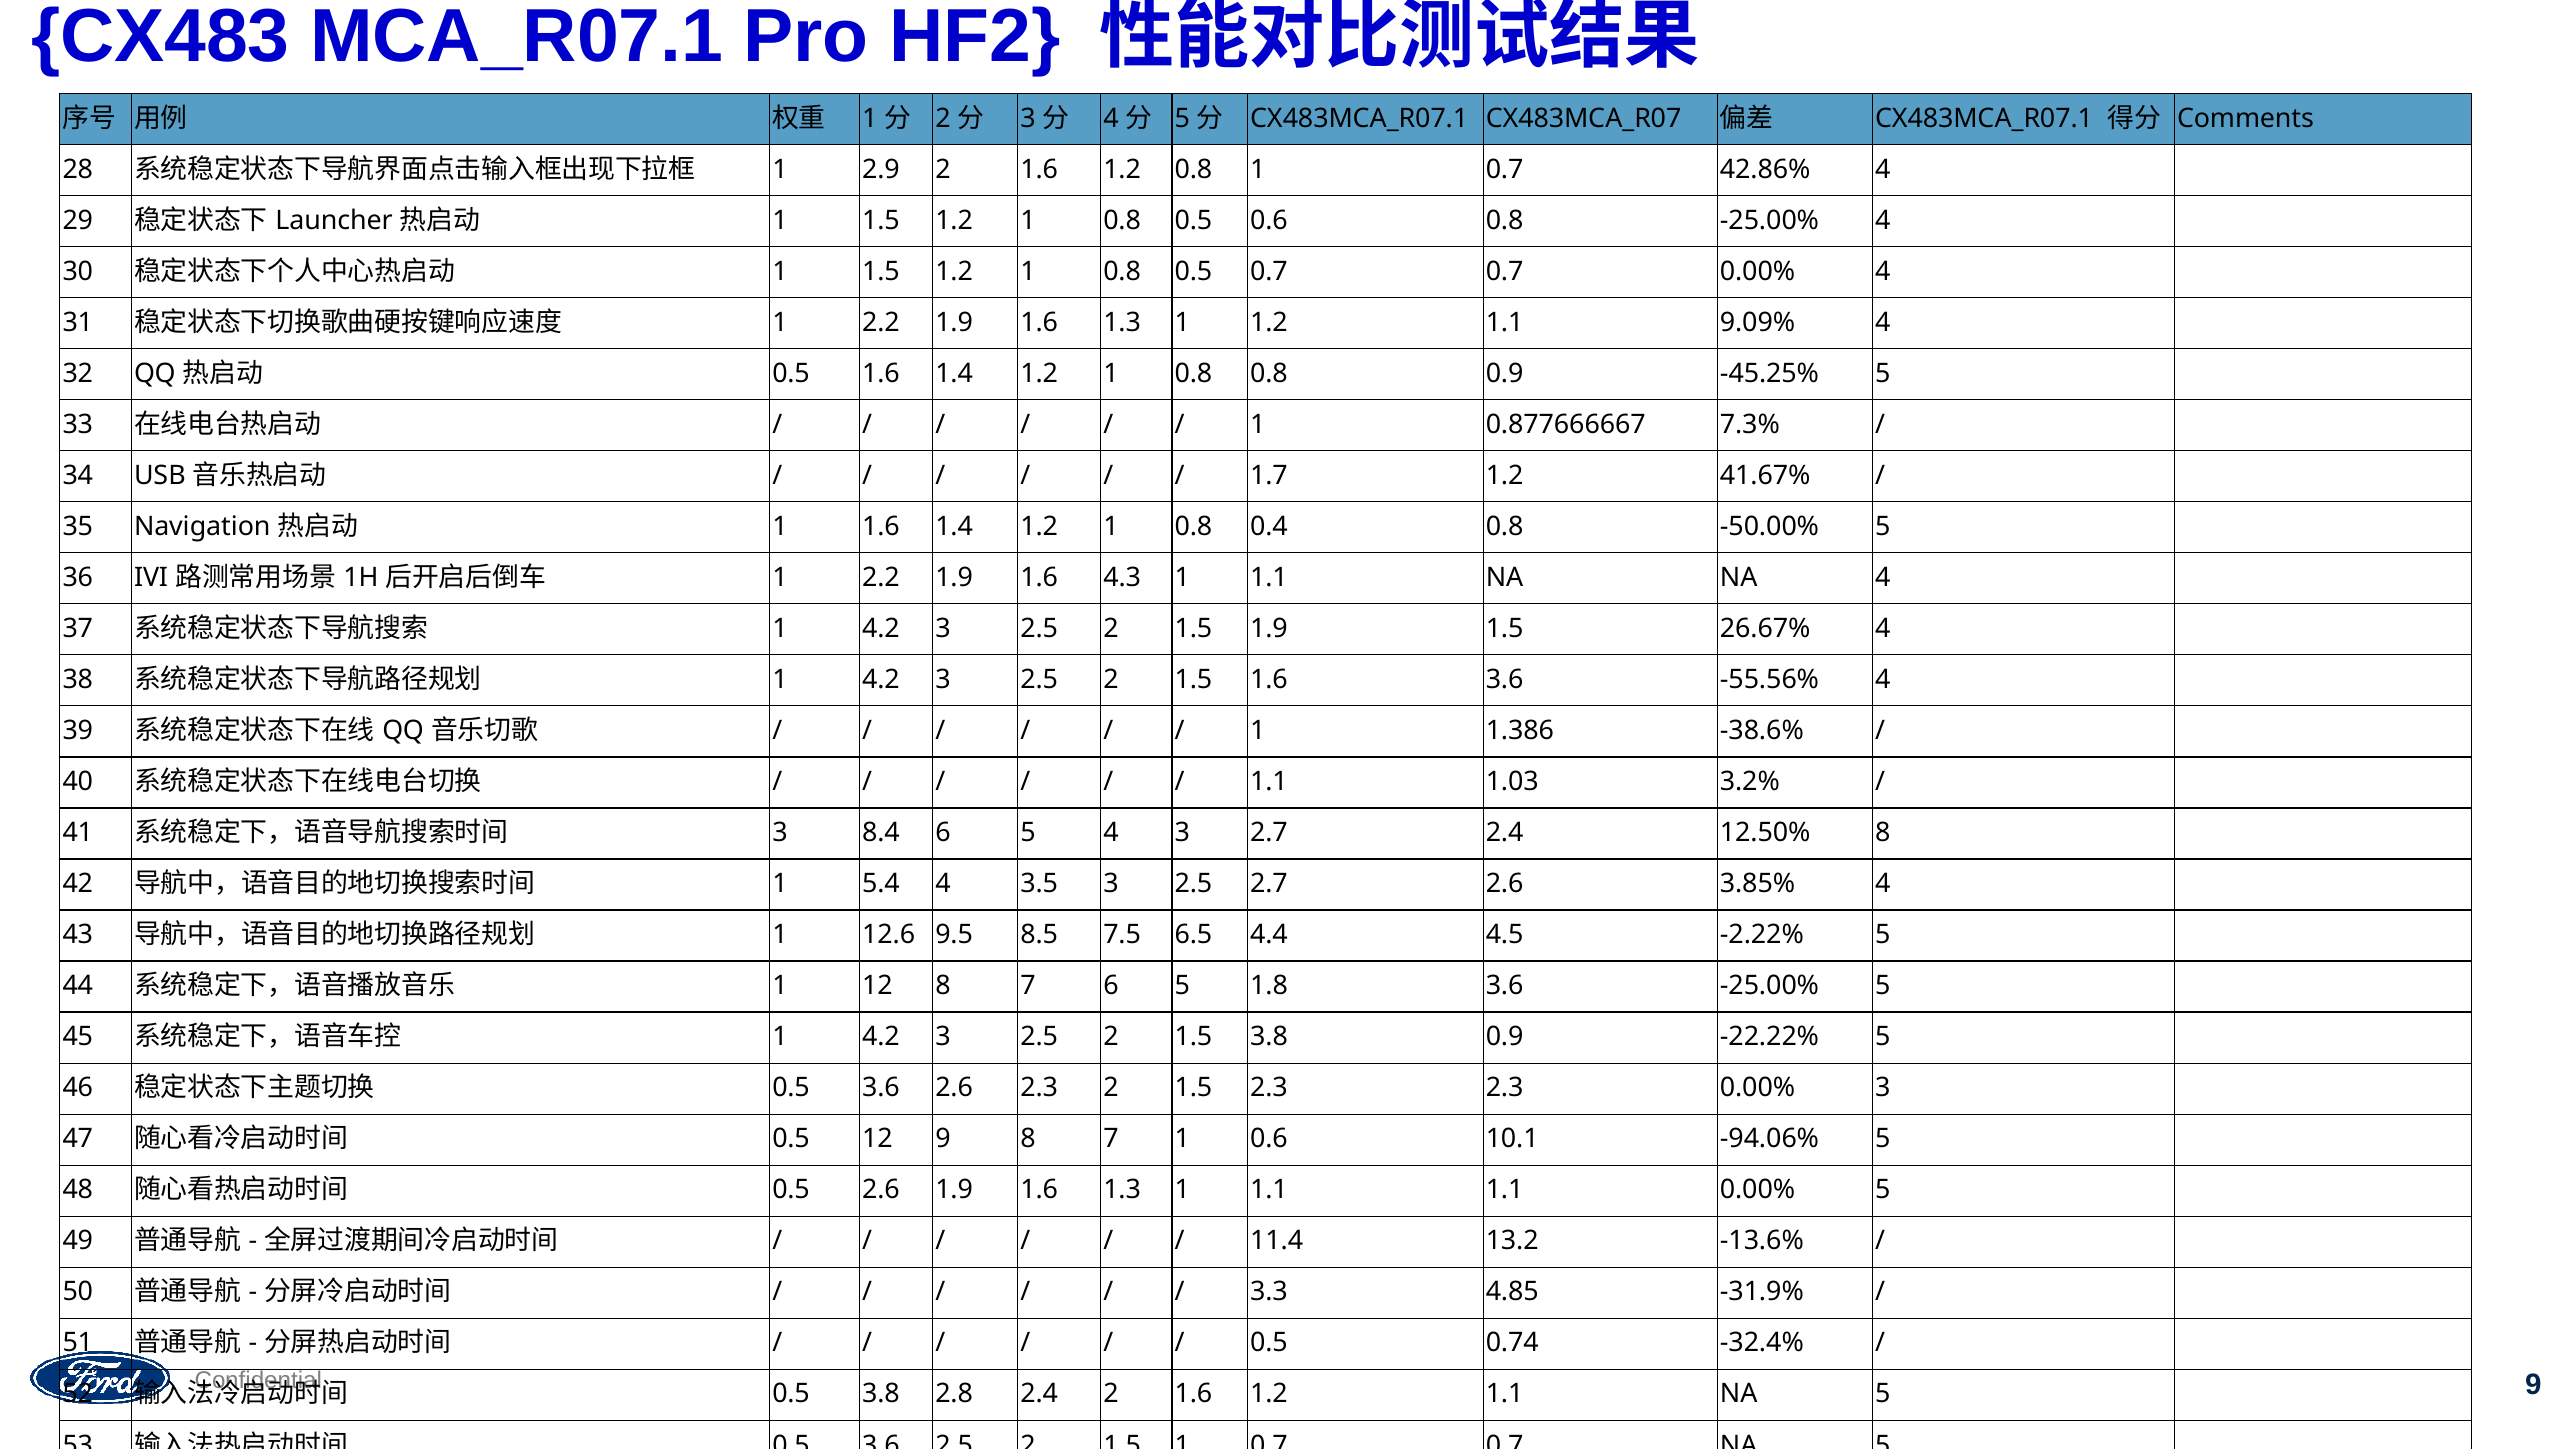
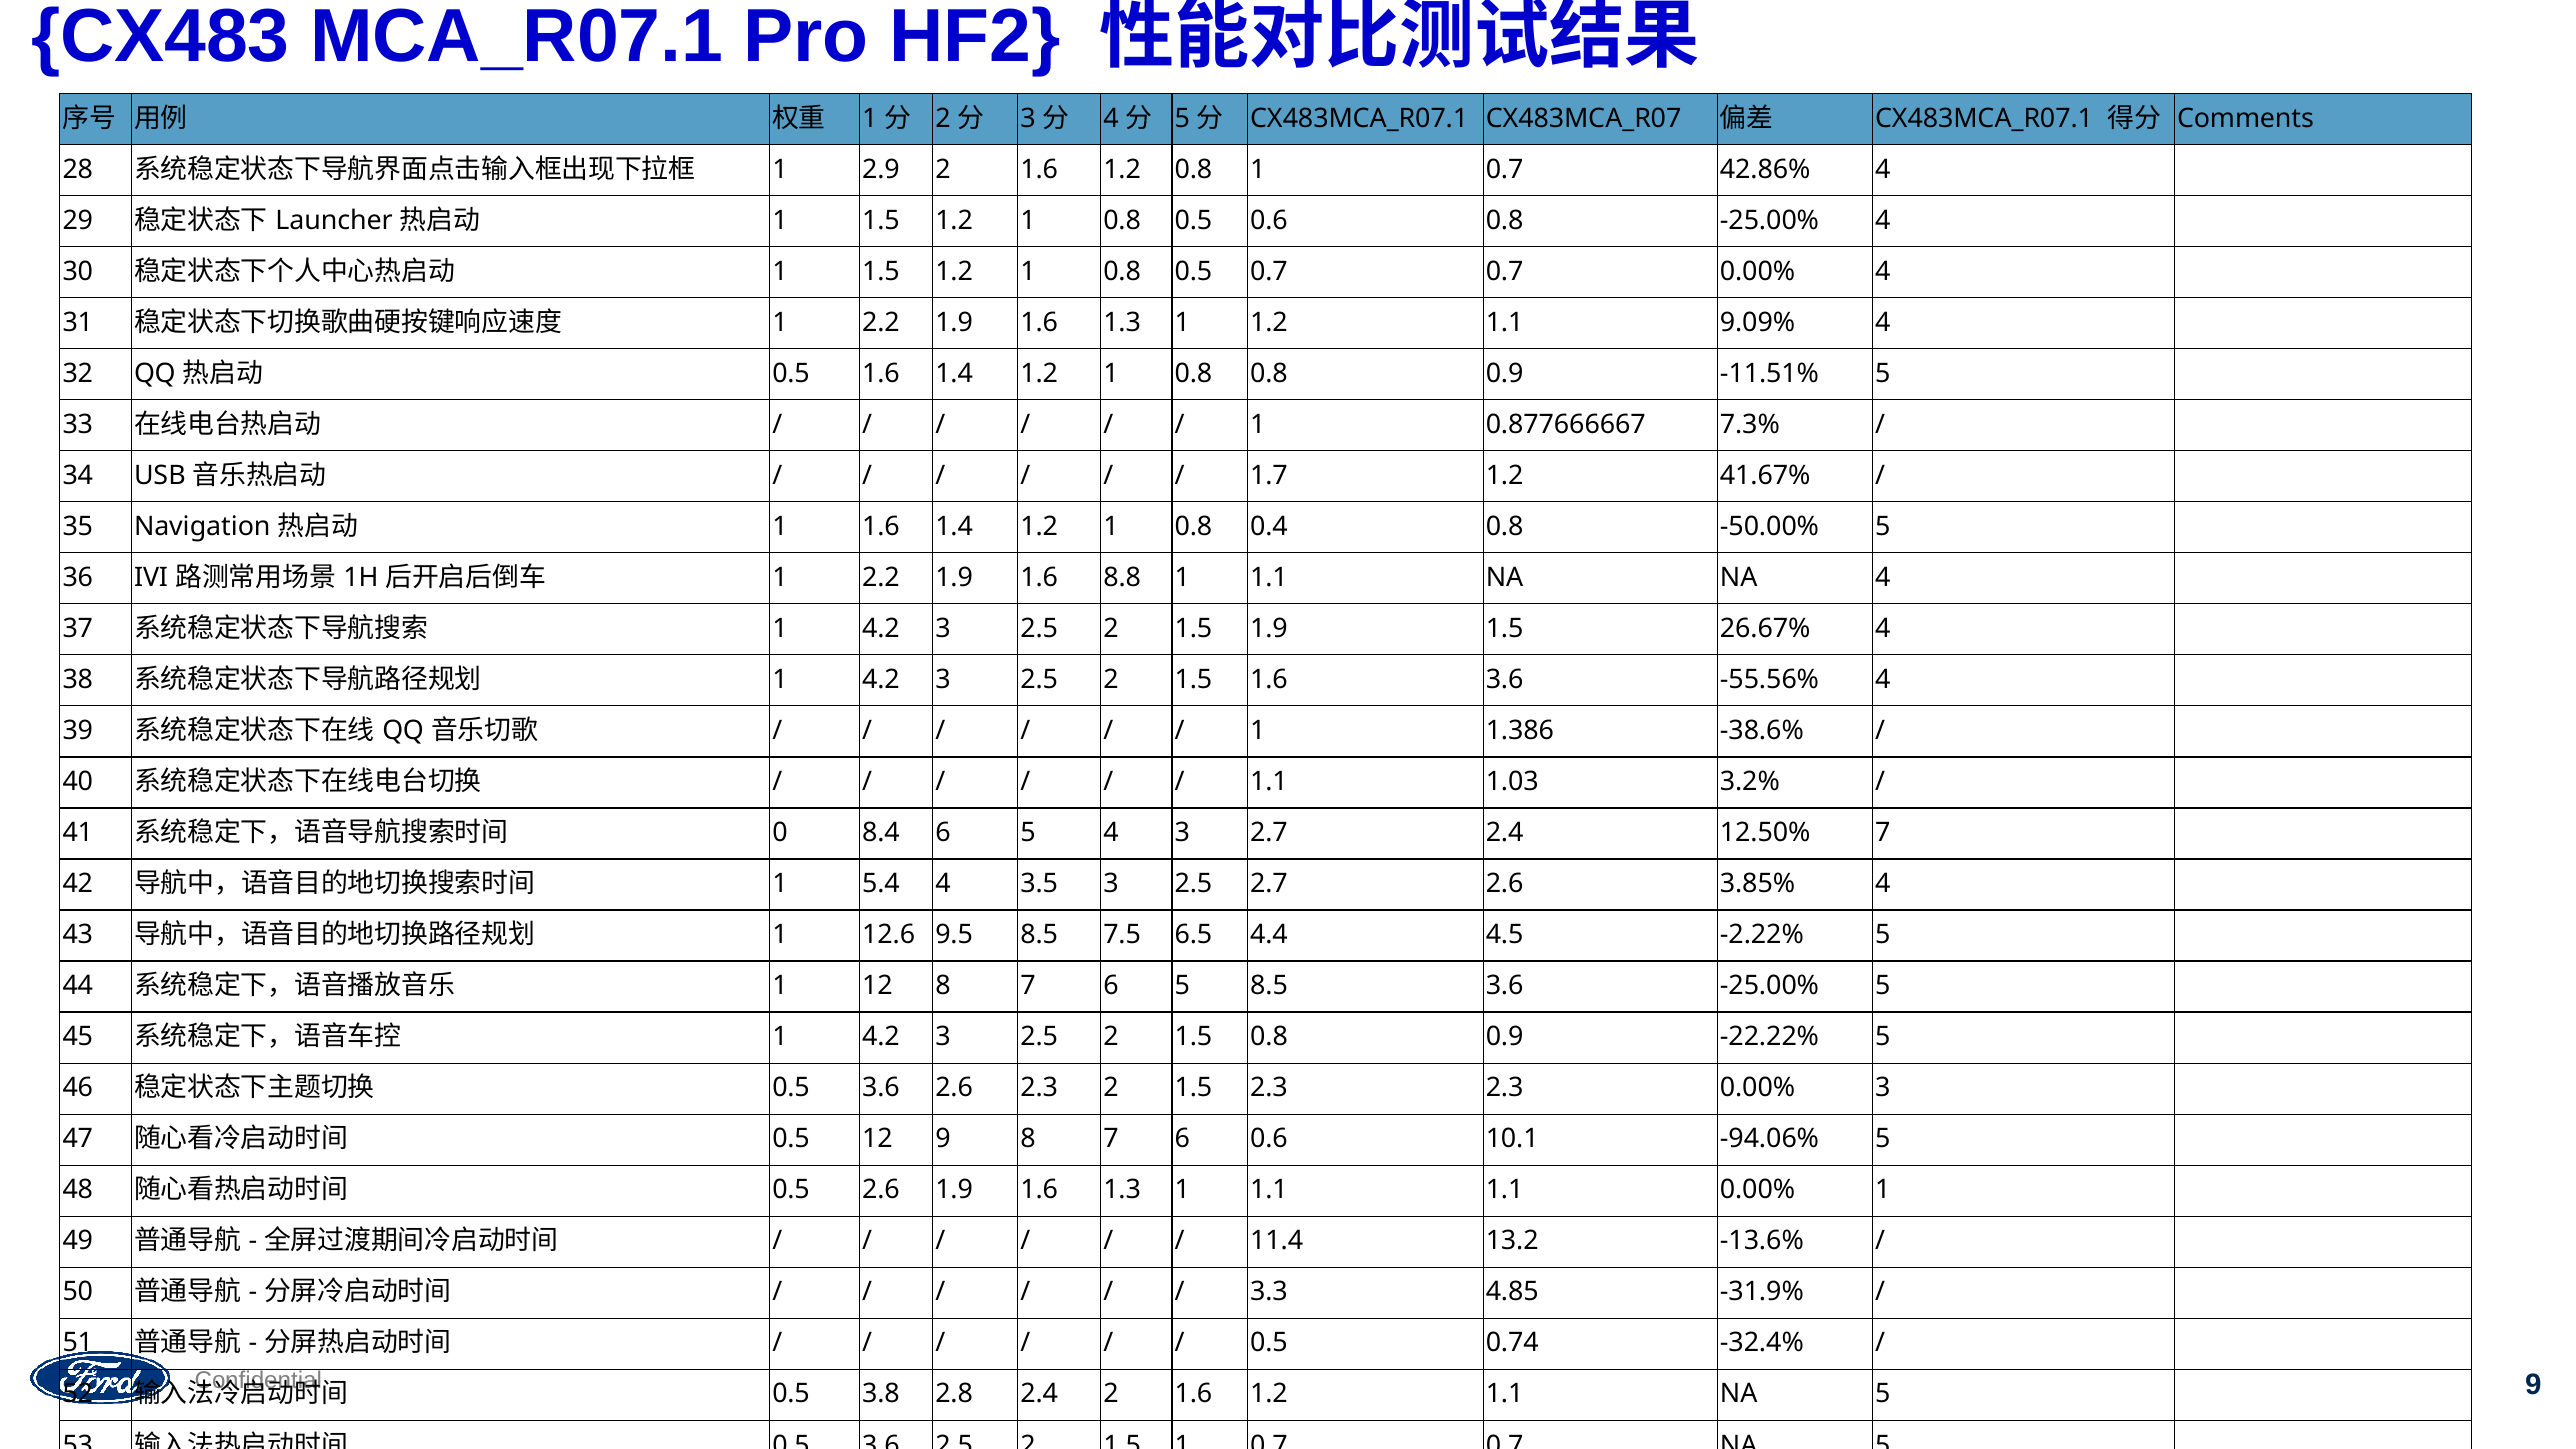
-45.25%: -45.25% -> -11.51% (1770, 373)
4.3: 4.3 -> 8.8 (1122, 578)
3: 3 -> 0 (780, 833)
12.50% 8: 8 -> 7 (1883, 833)
5 1.8: 1.8 -> 8.5 (1269, 986)
1.5 3.8: 3.8 -> 0.8 (1269, 1037)
9 8 7 1: 1 -> 6 (1182, 1139)
0.00% 5: 5 -> 1 (1883, 1190)
